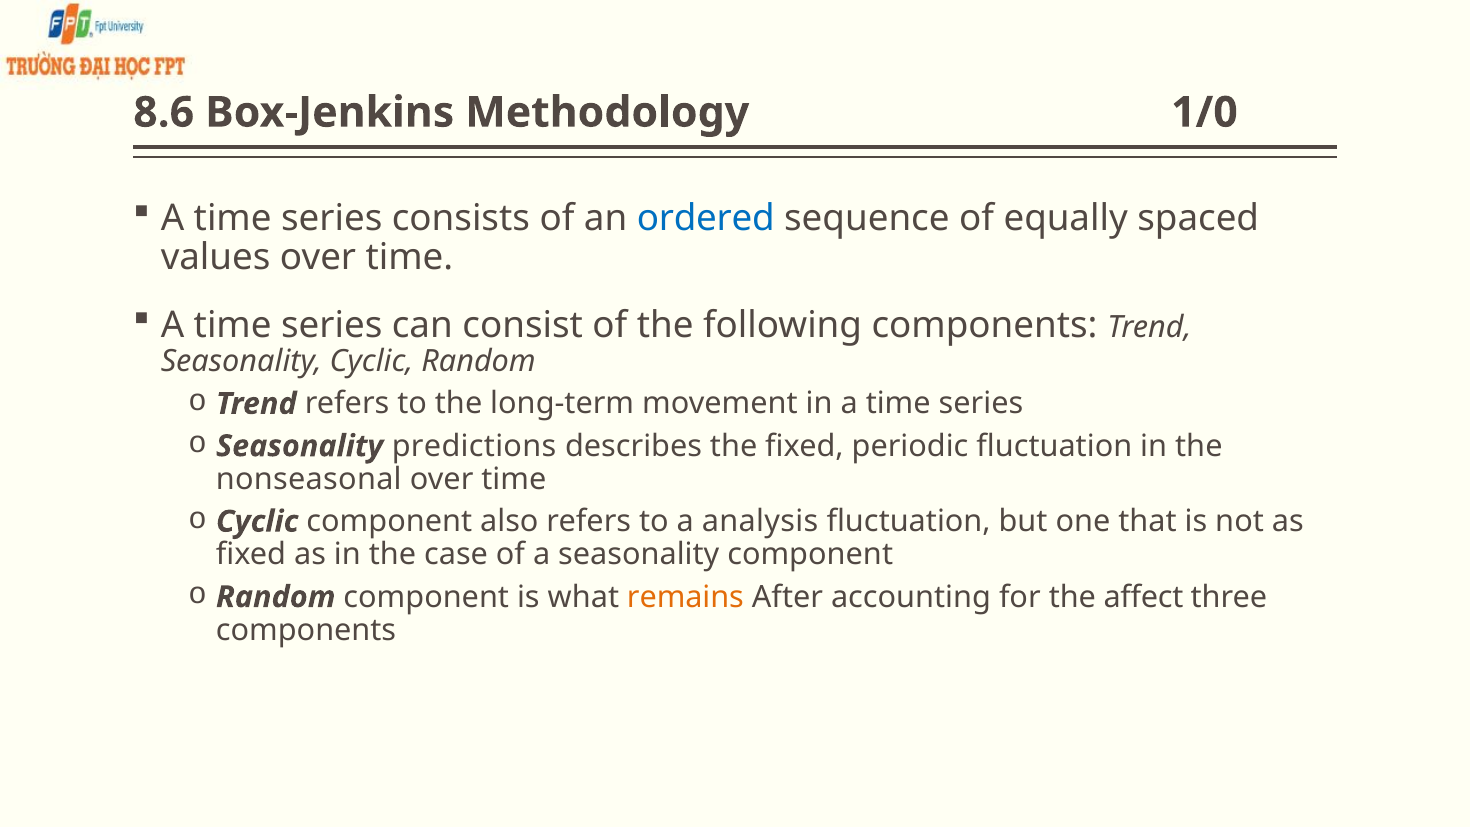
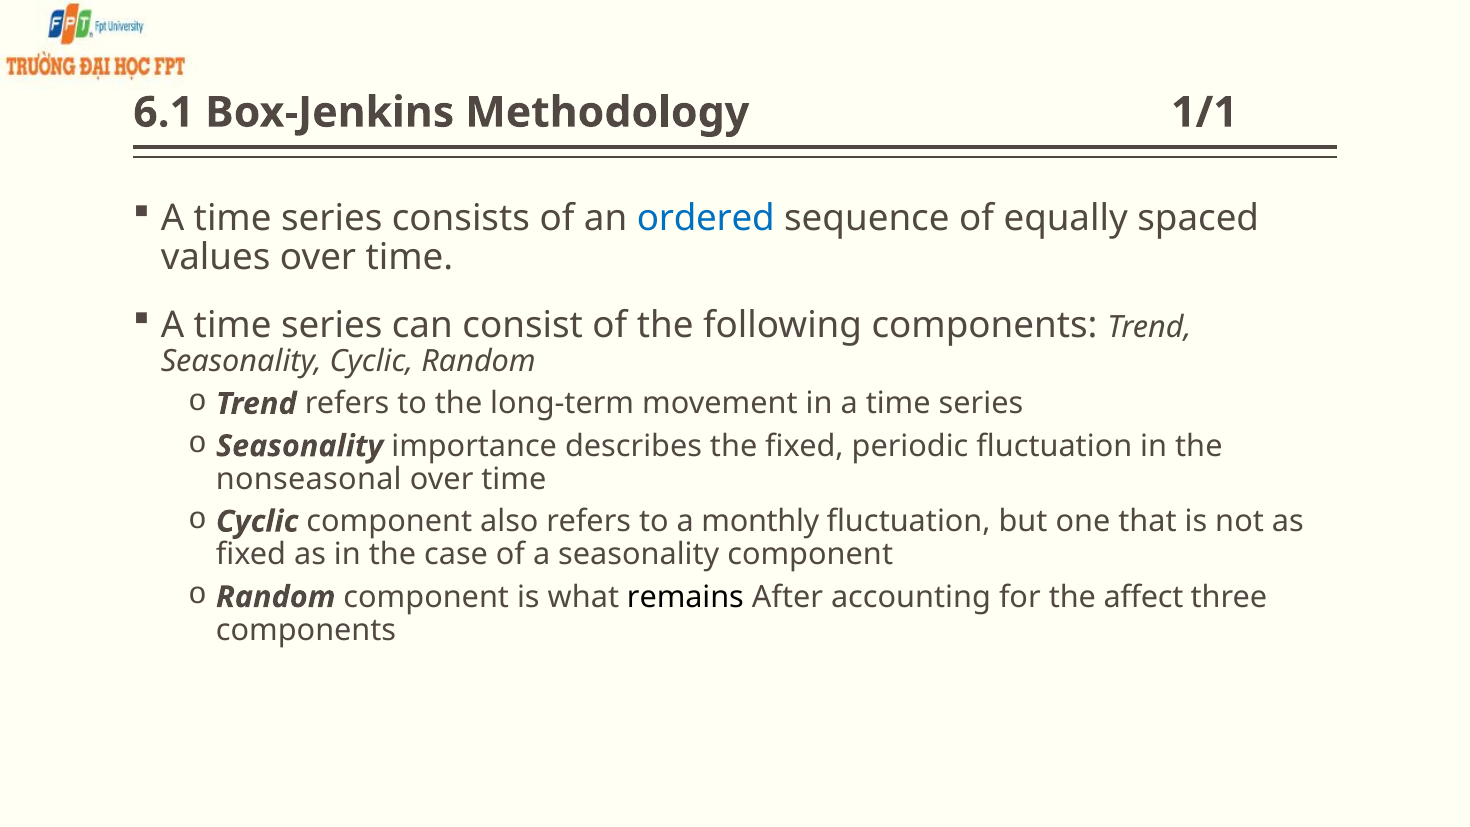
8.6: 8.6 -> 6.1 (164, 113)
1/0: 1/0 -> 1/1 (1204, 113)
predictions: predictions -> importance (474, 446)
analysis: analysis -> monthly (760, 522)
remains colour: orange -> black (685, 597)
